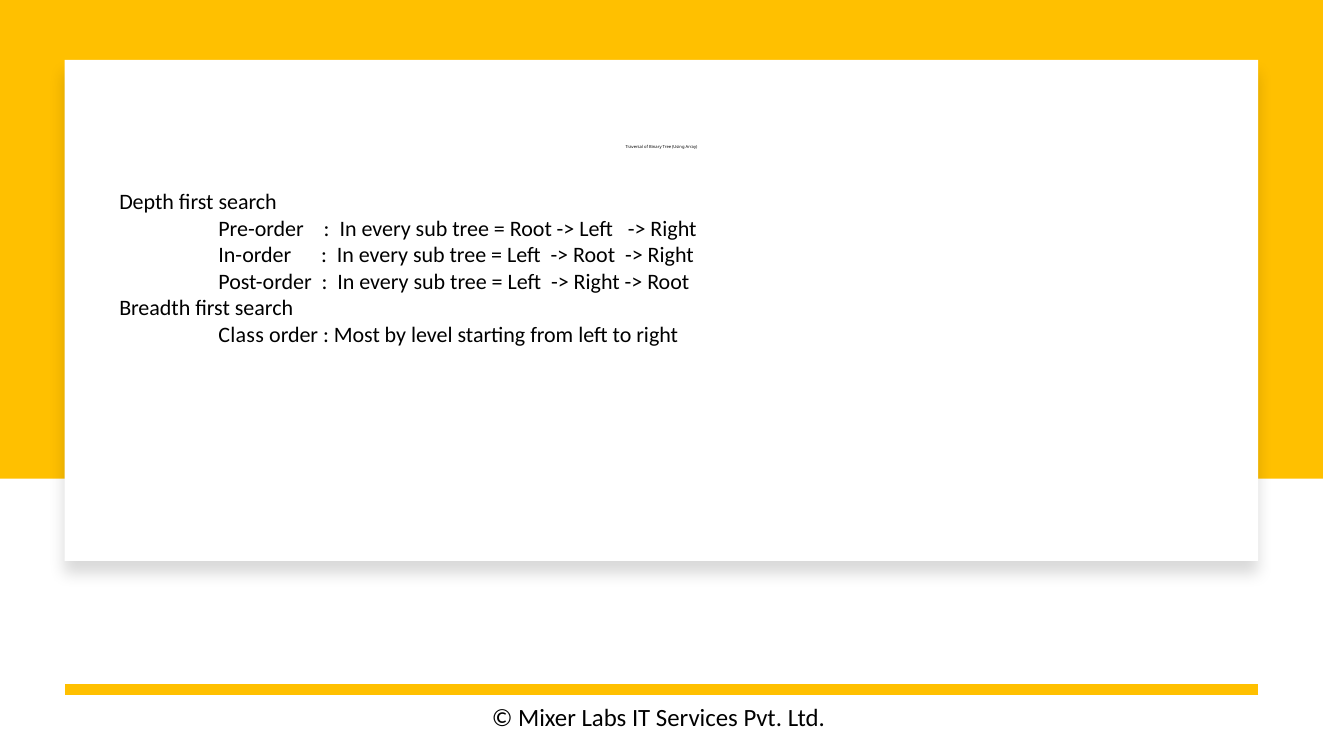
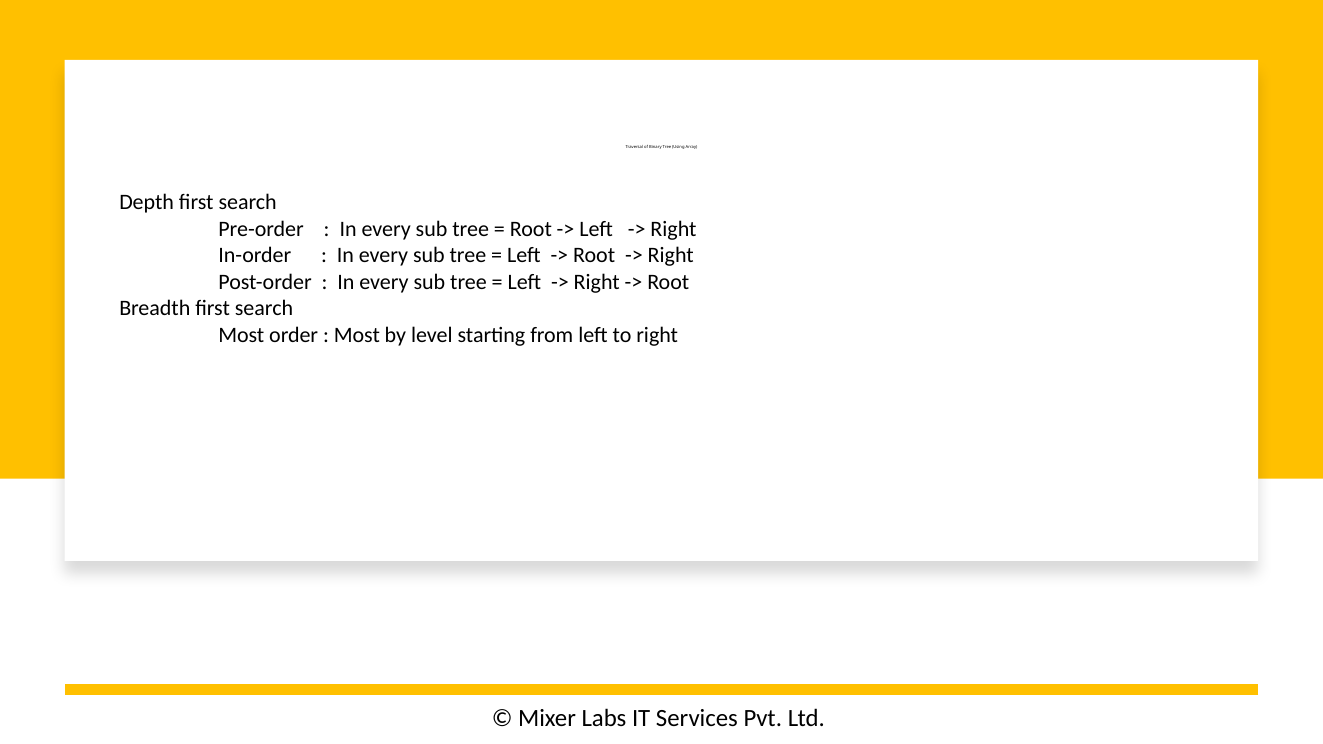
Class: Class -> Most (241, 335)
